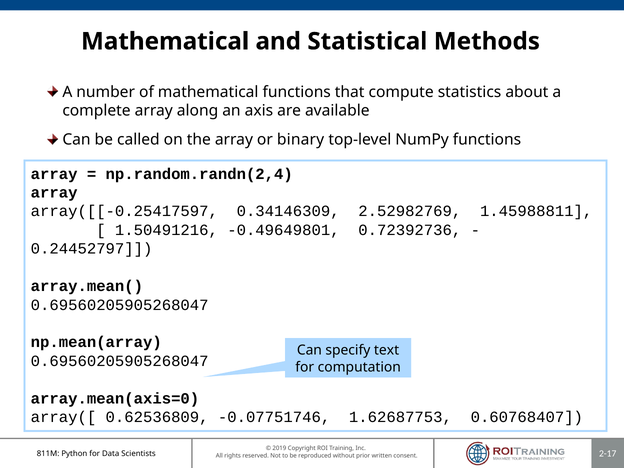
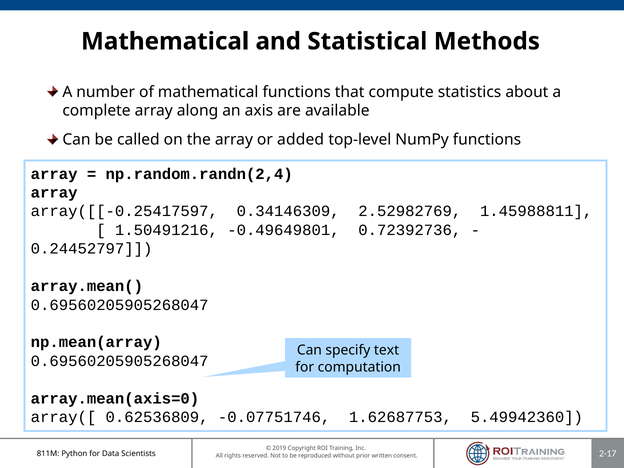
binary: binary -> added (301, 140)
0.60768407: 0.60768407 -> 5.49942360 (527, 417)
